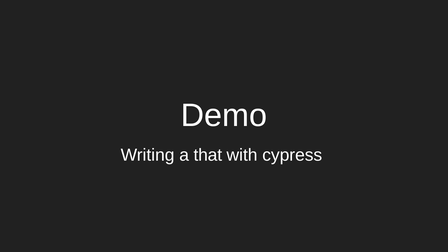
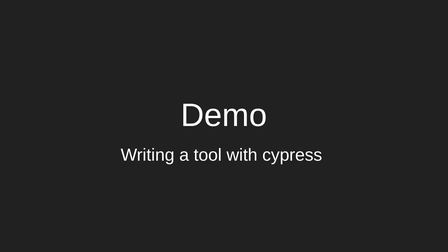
that: that -> tool (208, 155)
